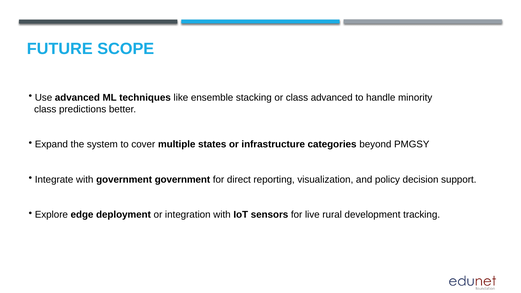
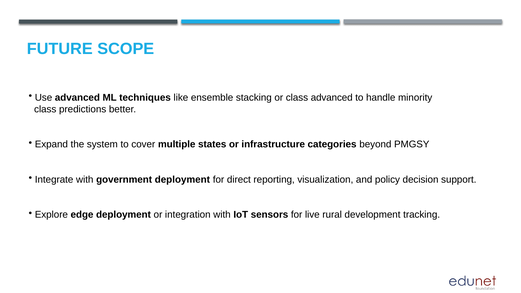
government government: government -> deployment (182, 180)
